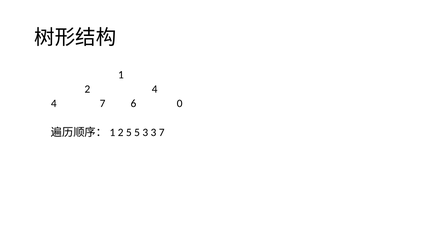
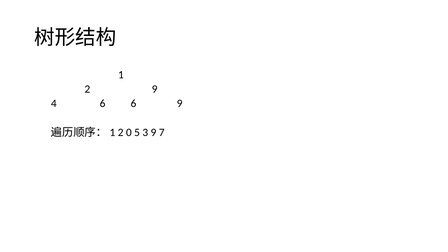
2 4: 4 -> 9 (155, 89)
4 7: 7 -> 6 (103, 104)
6 0: 0 -> 9 (180, 104)
2 5: 5 -> 0 (129, 132)
3 3: 3 -> 9 (153, 132)
